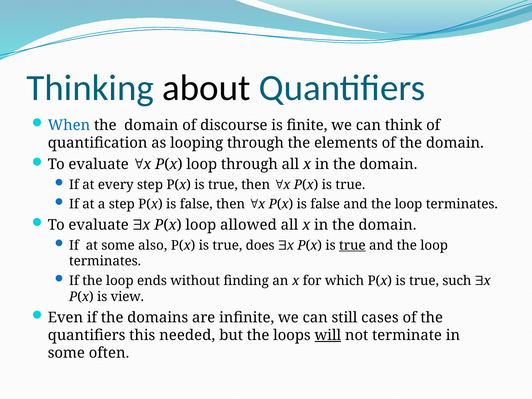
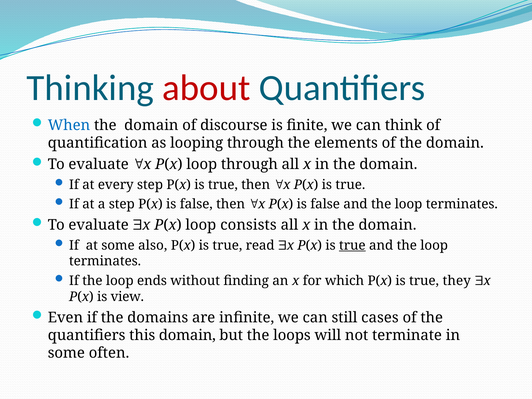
about colour: black -> red (206, 88)
allowed: allowed -> consists (248, 225)
does: does -> read (260, 245)
such: such -> they (457, 281)
this needed: needed -> domain (187, 335)
will underline: present -> none (328, 335)
